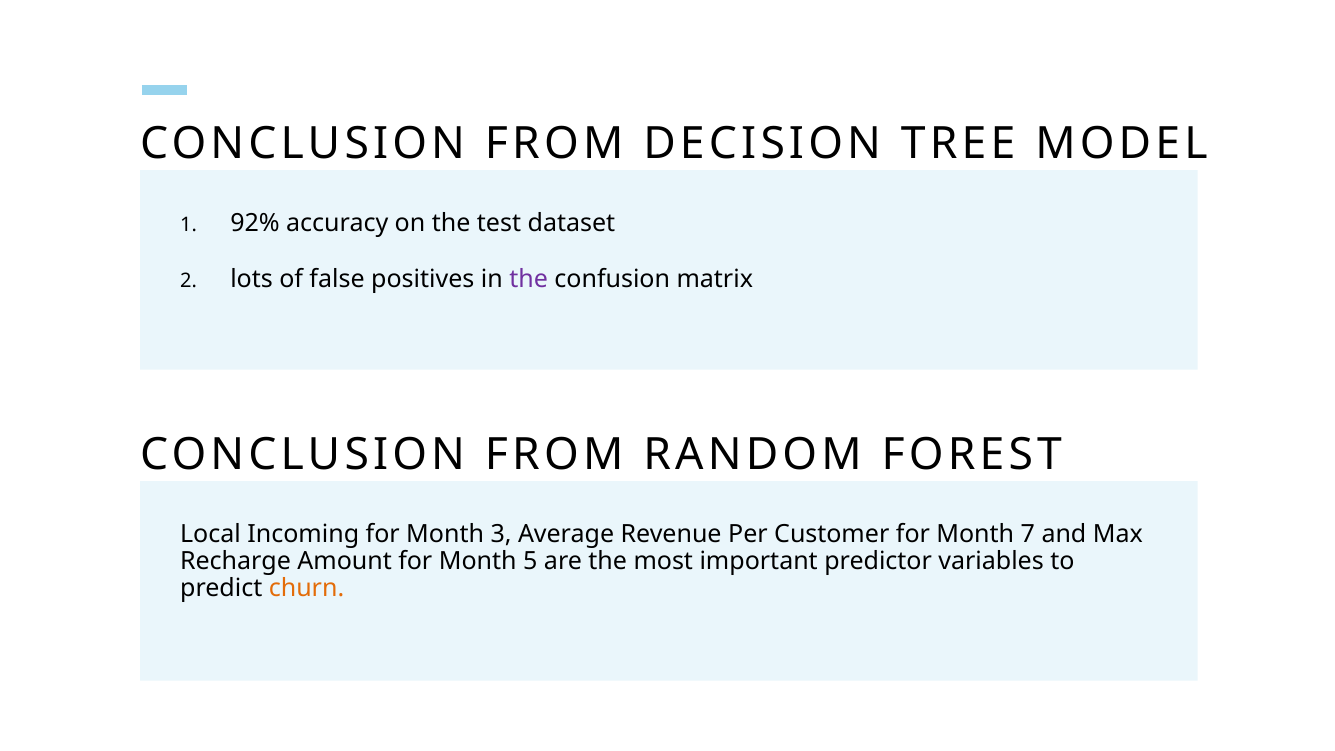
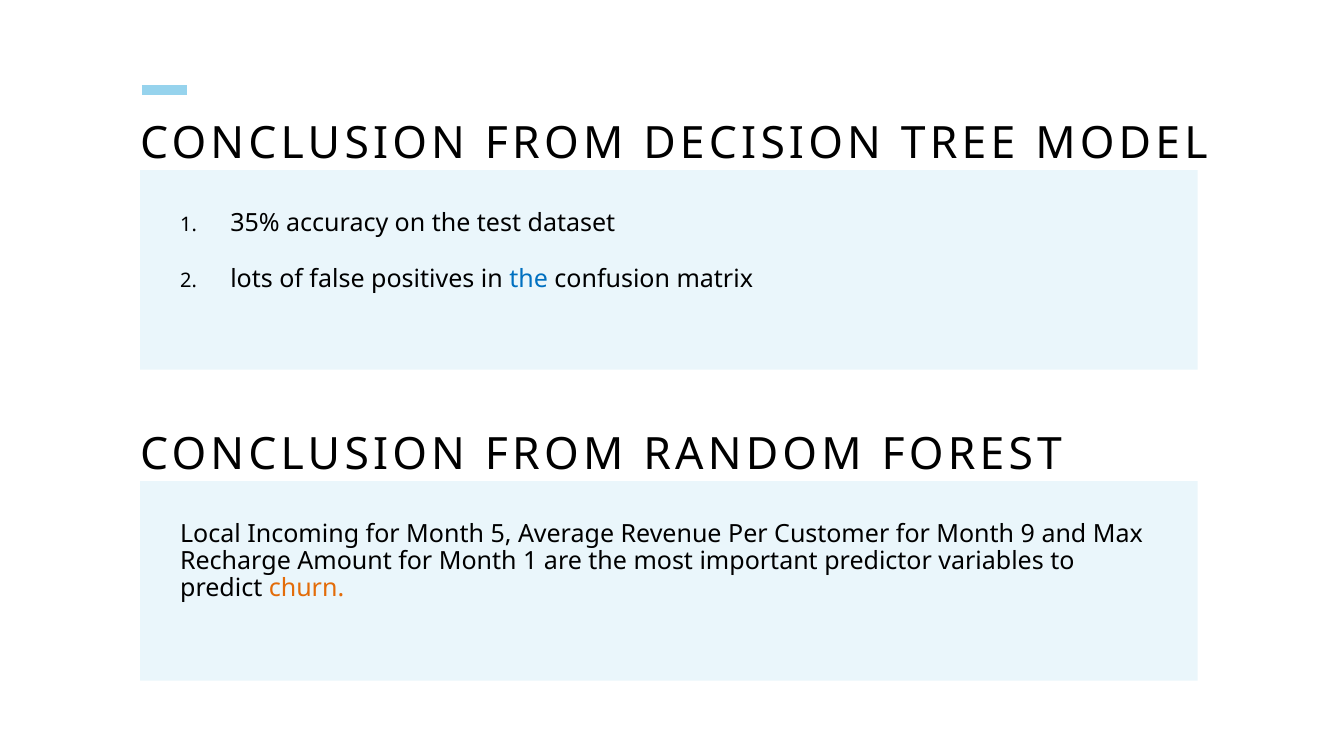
92%: 92% -> 35% (255, 224)
the colour: purple -> blue (529, 280)
3: 3 -> 5 (501, 534)
7: 7 -> 9 (1028, 534)
Month 5: 5 -> 1 (530, 561)
